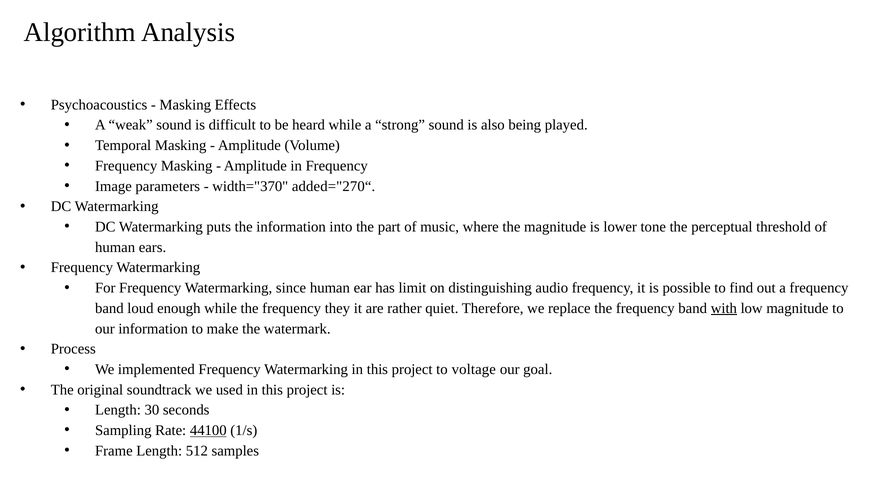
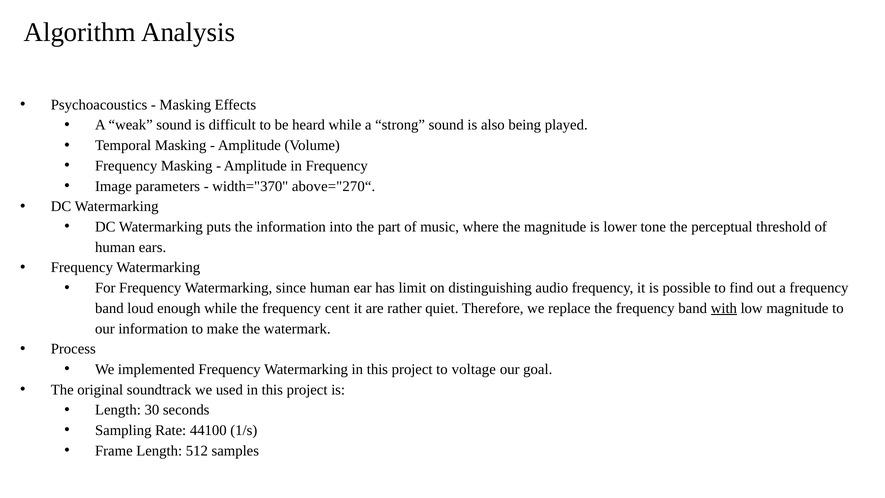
added="270“: added="270“ -> above="270“ (334, 186)
they: they -> cent (337, 308)
44100 underline: present -> none (208, 430)
